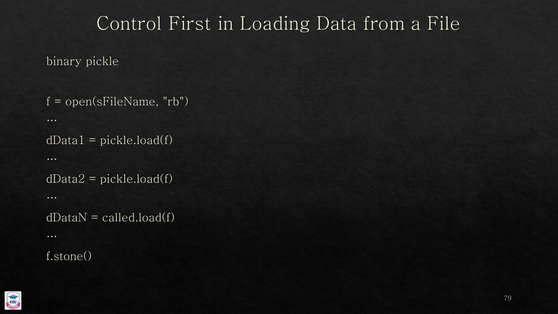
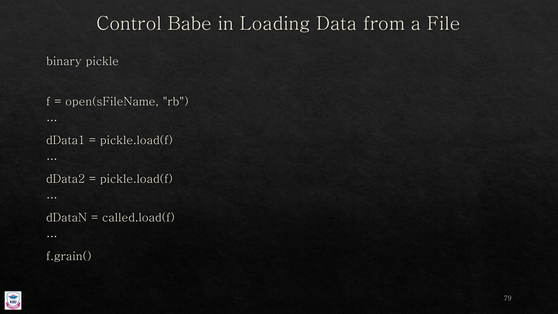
First: First -> Babe (190, 24)
f.stone(: f.stone( -> f.grain( (69, 256)
